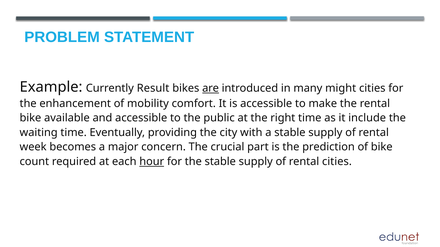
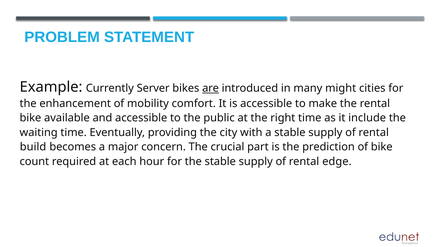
Result: Result -> Server (153, 89)
week: week -> build (33, 147)
hour underline: present -> none (152, 162)
rental cities: cities -> edge (337, 162)
